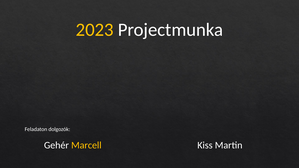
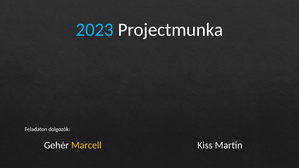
2023 colour: yellow -> light blue (95, 30)
